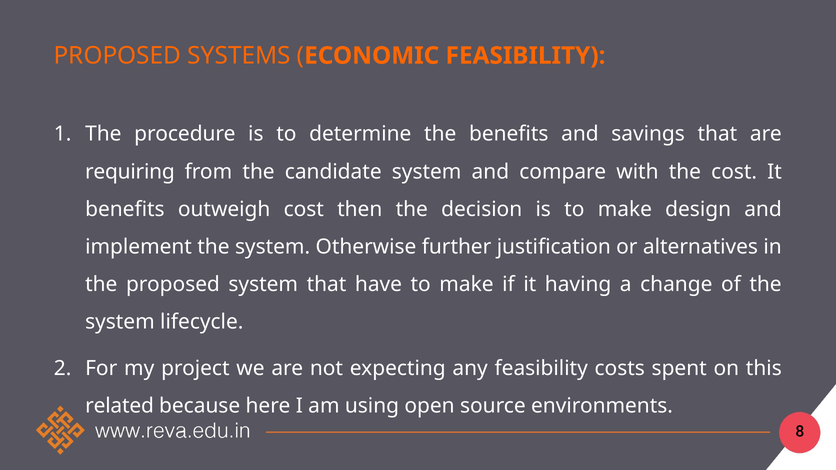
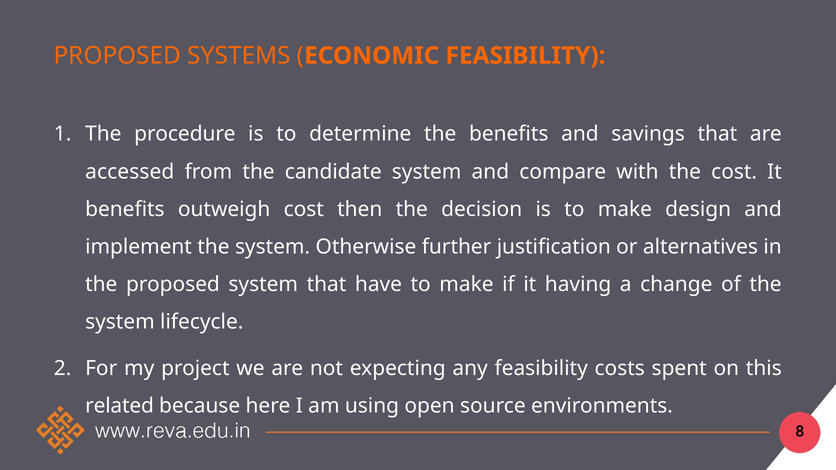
requiring: requiring -> accessed (130, 172)
